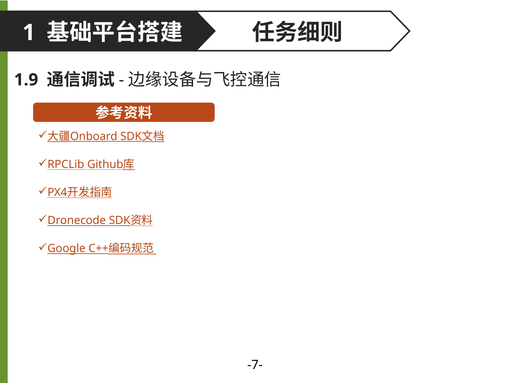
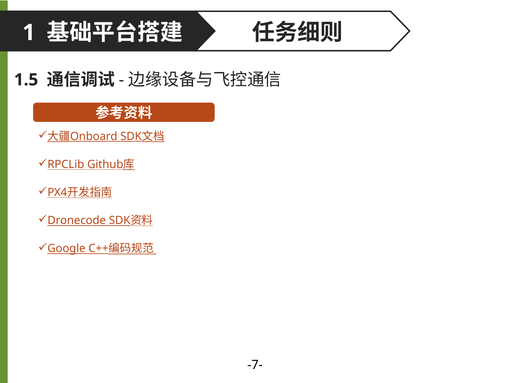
1.9: 1.9 -> 1.5 (26, 80)
